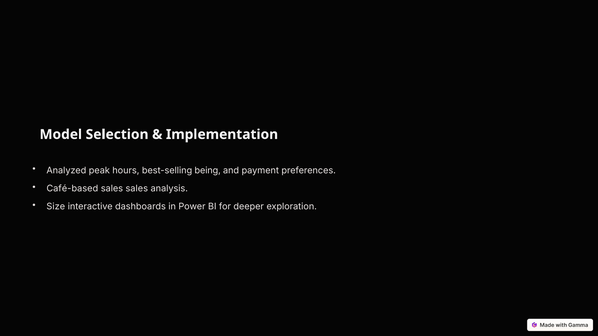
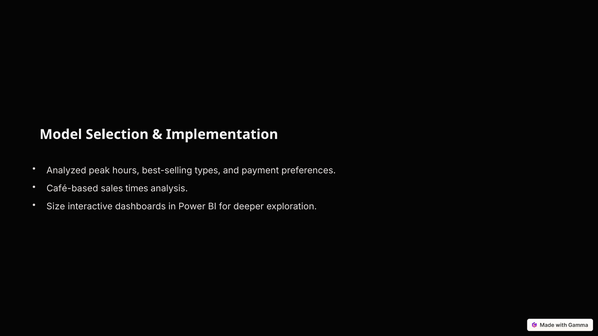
being: being -> types (208, 171)
sales sales: sales -> times (137, 189)
